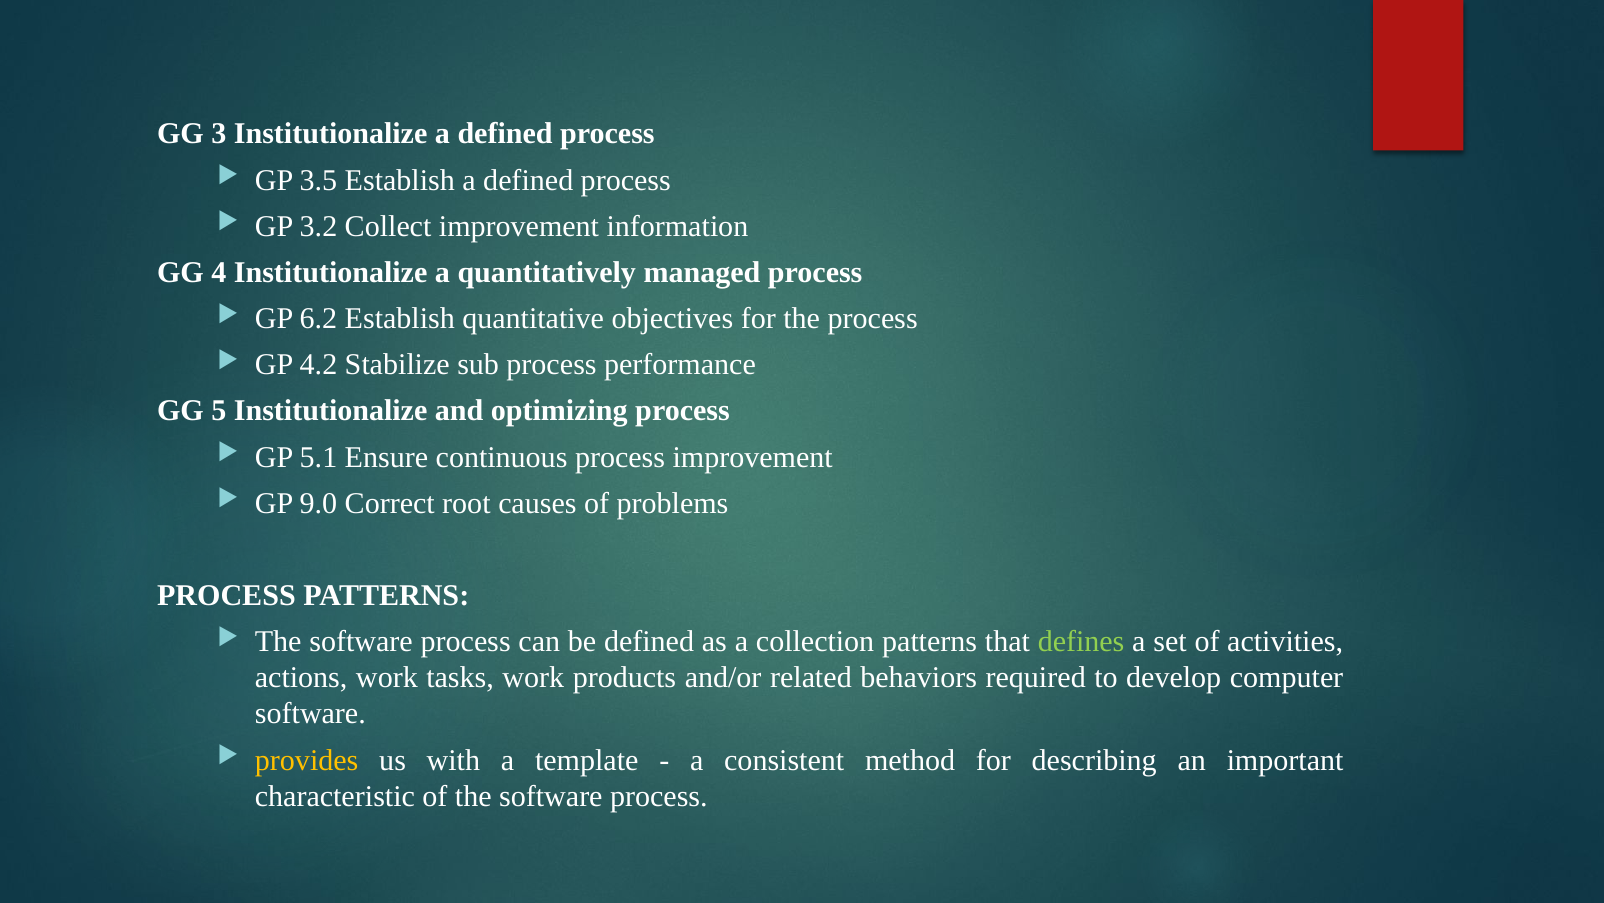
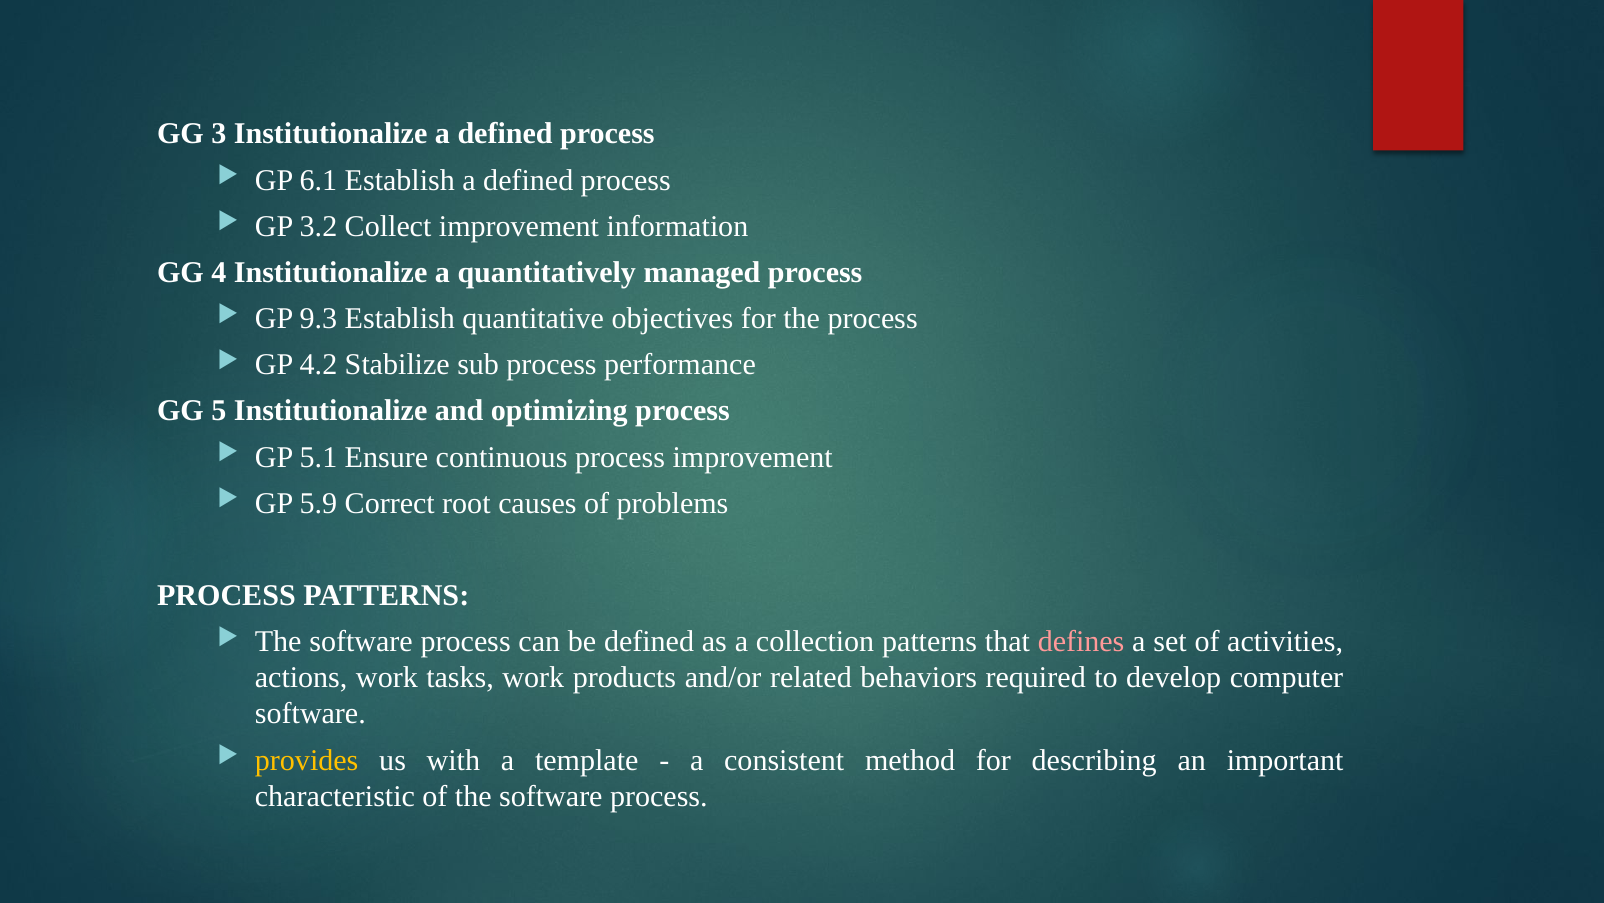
3.5: 3.5 -> 6.1 (318, 180)
6.2: 6.2 -> 9.3 (318, 318)
9.0: 9.0 -> 5.9 (318, 503)
defines colour: light green -> pink (1081, 641)
